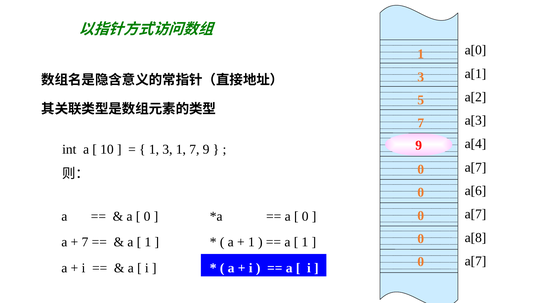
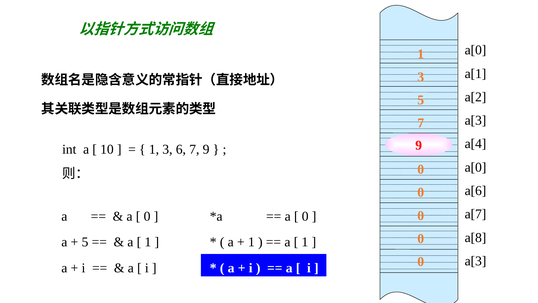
3 1: 1 -> 6 (181, 149)
a[7: a[7 -> a[0 (476, 167)
7: 7 -> 5 (85, 242)
a[7: a[7 -> a[3 (476, 261)
